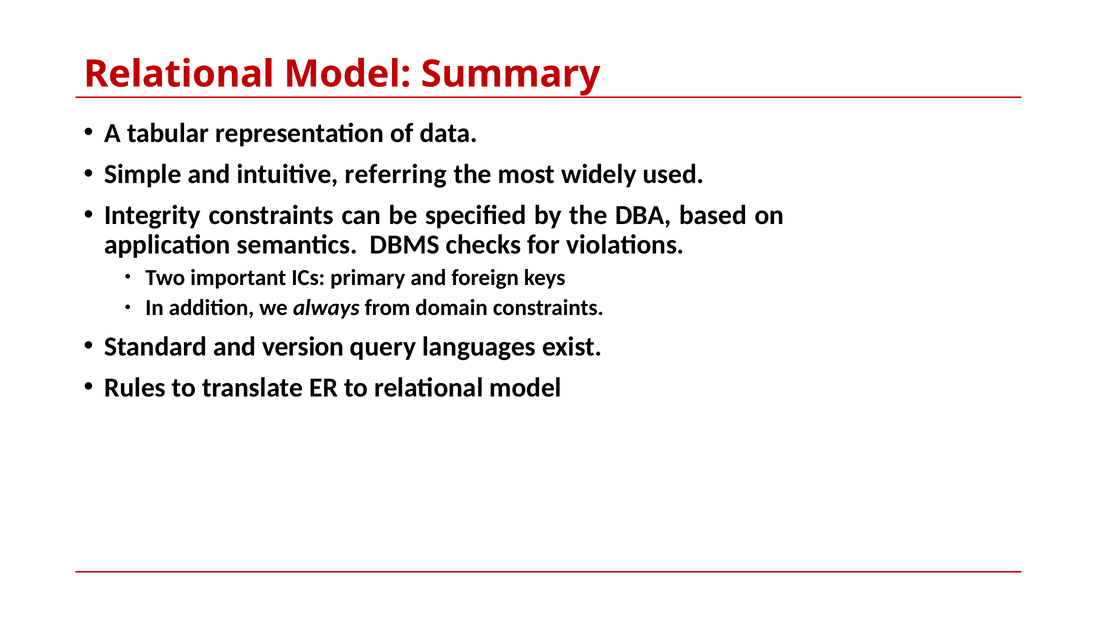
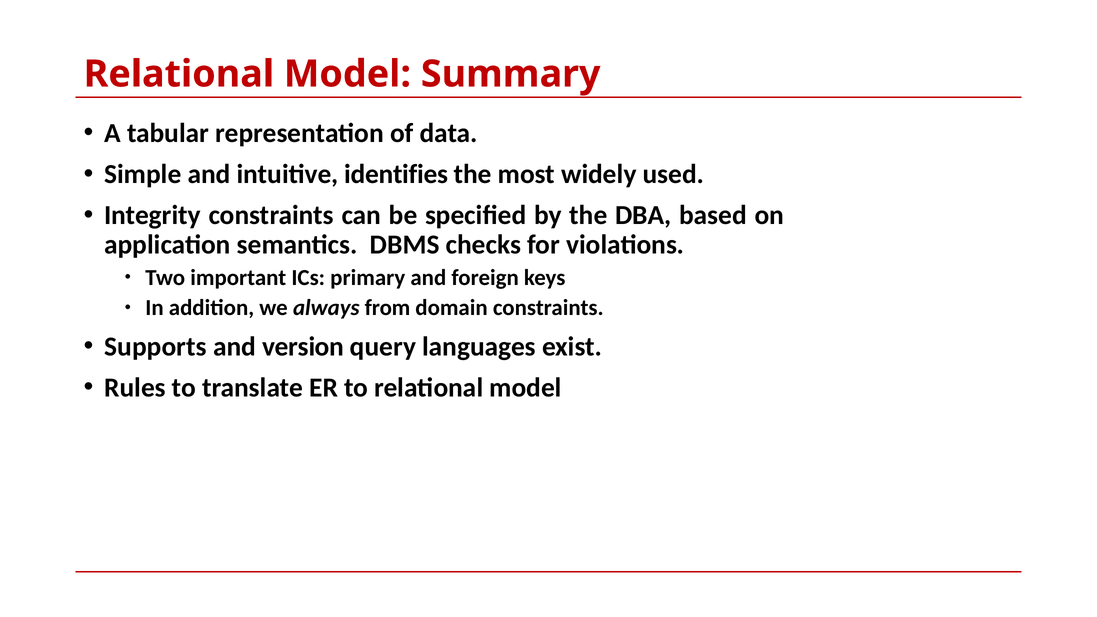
referring: referring -> identifies (396, 174)
Standard: Standard -> Supports (156, 347)
